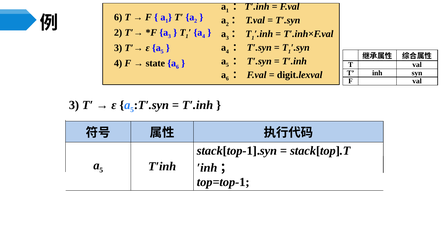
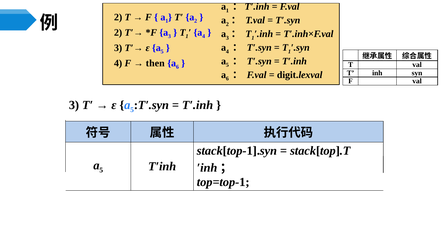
6: 6 -> 2 (118, 17)
state: state -> then (155, 63)
